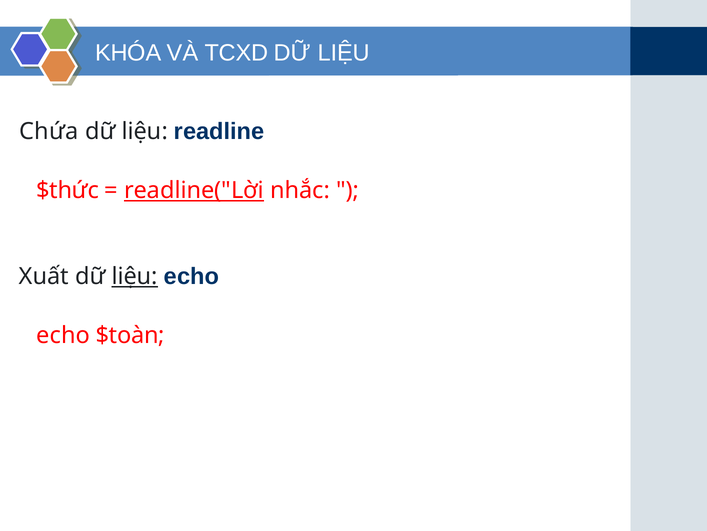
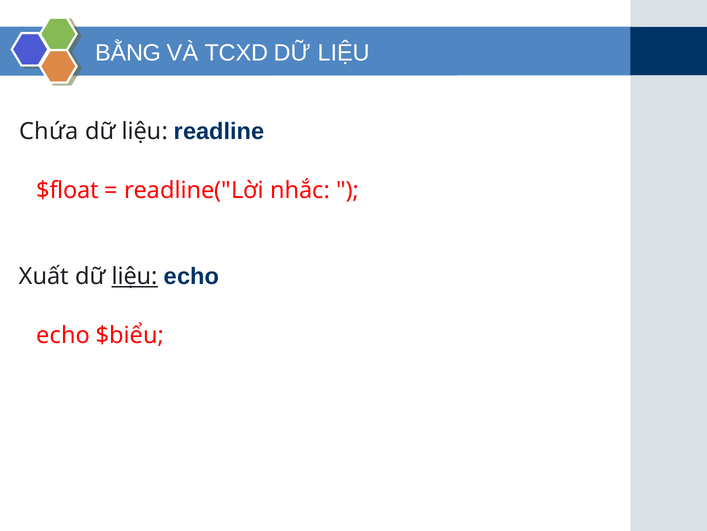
KHÓA: KHÓA -> BẰNG (128, 53)
$thức: $thức -> $float (68, 190)
readline("Lời underline: present -> none (194, 190)
$toàn: $toàn -> $biểu (130, 335)
